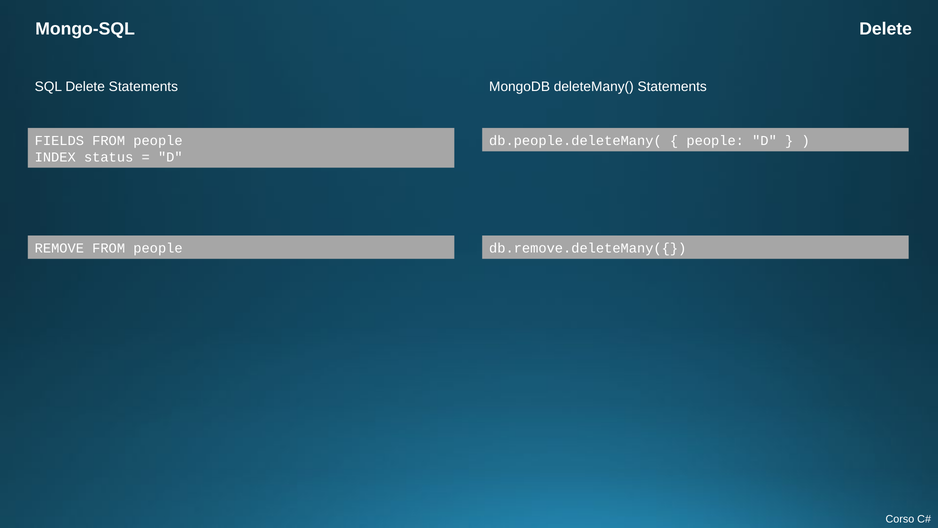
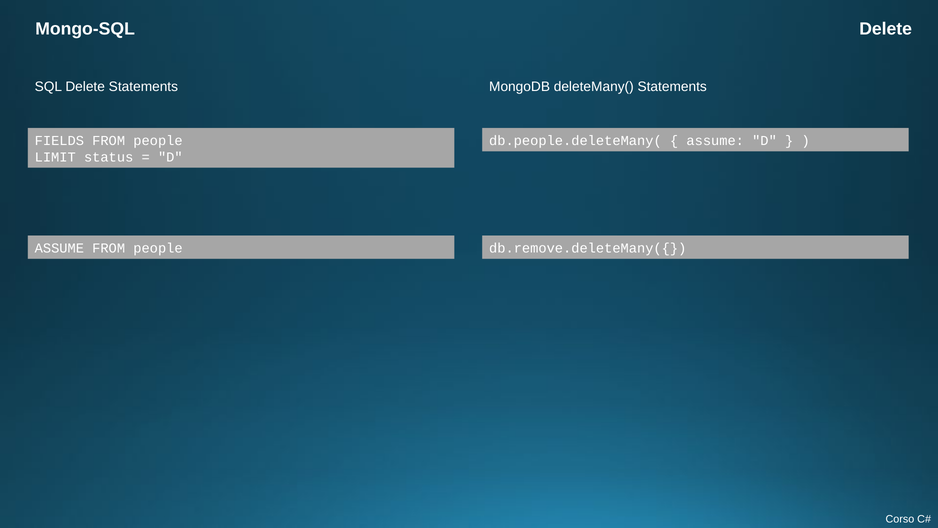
people: people -> assume (715, 141)
INDEX: INDEX -> LIMIT (55, 157)
REMOVE: REMOVE -> ASSUME (59, 248)
